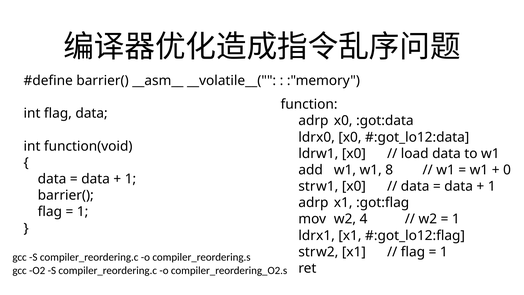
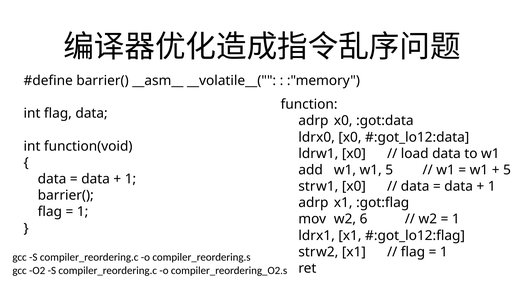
w1 8: 8 -> 5 (389, 170)
0: 0 -> 5 (507, 170)
4: 4 -> 6 (364, 219)
